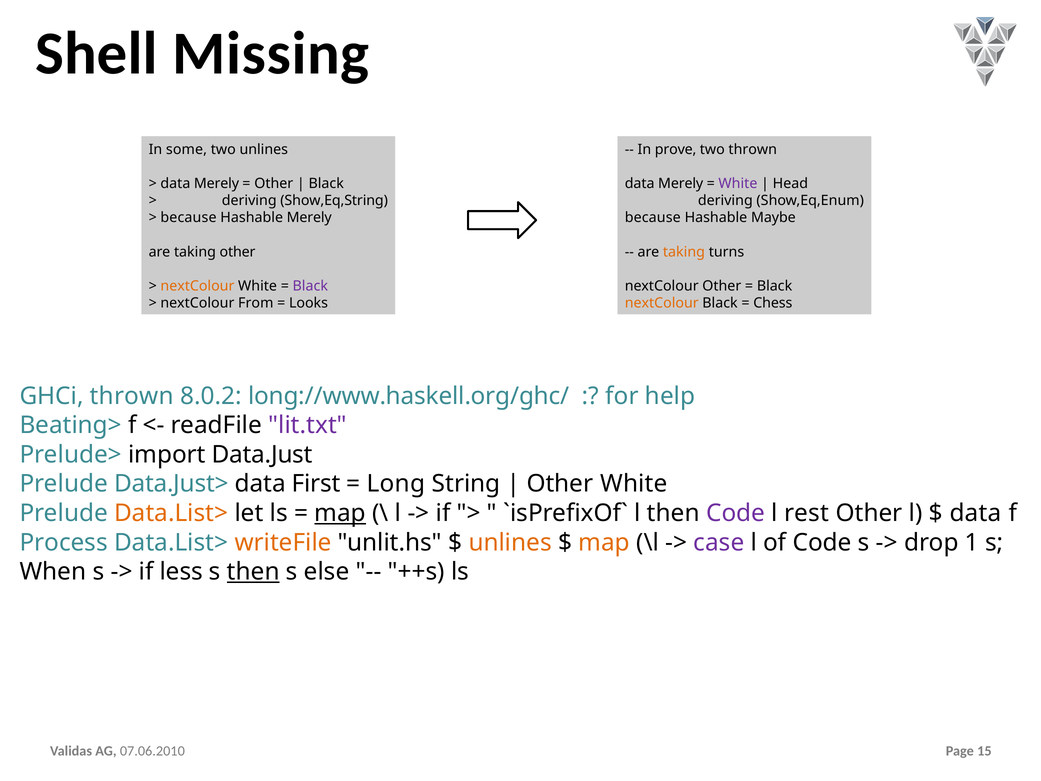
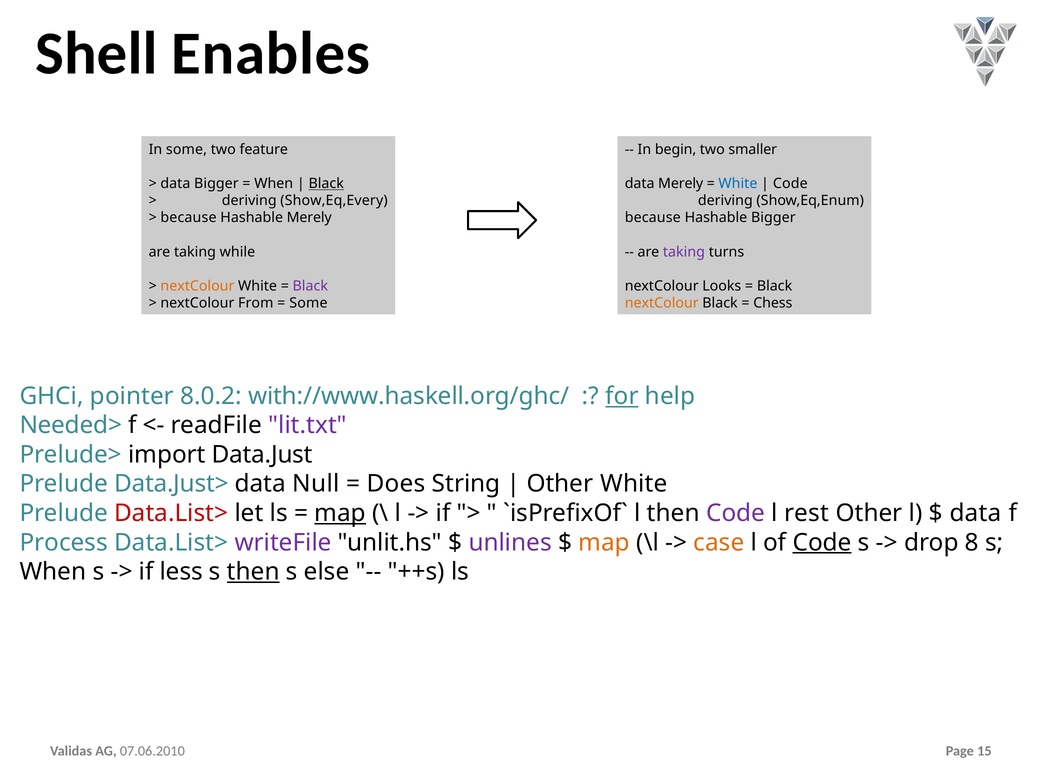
Missing: Missing -> Enables (271, 54)
two unlines: unlines -> feature (264, 149)
prove: prove -> begin (676, 149)
two thrown: thrown -> smaller (753, 149)
Merely: Merely -> Bigger (216, 184)
Other: Other -> When (274, 184)
Black underline: none -> present (326, 184)
White colour: purple -> blue (738, 184)
Head: Head -> Code (790, 184)
Show,Eq,String: Show,Eq,String -> Show,Eq,Every (334, 201)
Hashable Maybe: Maybe -> Bigger (773, 218)
taking other: other -> while (237, 252)
taking colour: orange -> purple (684, 252)
nextColour Other: Other -> Looks (722, 286)
Looks: Looks -> Some (308, 303)
GHCi thrown: thrown -> pointer (132, 396)
long://www.haskell.org/ghc/: long://www.haskell.org/ghc/ -> with://www.haskell.org/ghc/ (409, 396)
for underline: none -> present (622, 396)
Beating>: Beating> -> Needed> (71, 425)
First: First -> Null (316, 484)
Long: Long -> Does (396, 484)
Data.List> colour: orange -> red (171, 513)
writeFile colour: orange -> purple (283, 542)
unlines colour: orange -> purple (510, 542)
case colour: purple -> orange (719, 542)
Code underline: none -> present (822, 542)
1: 1 -> 8 (972, 542)
